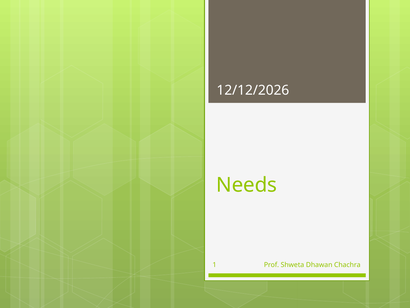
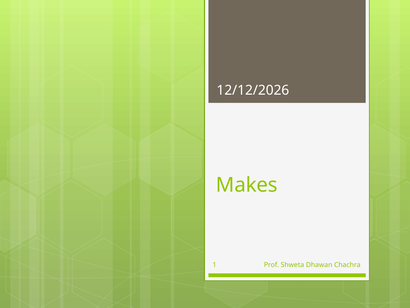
Needs: Needs -> Makes (247, 185)
